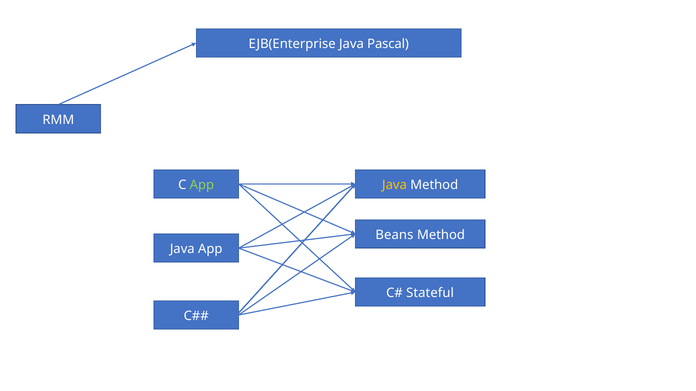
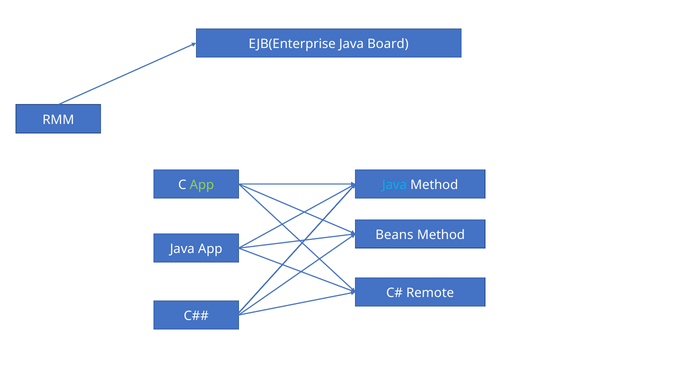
Pascal: Pascal -> Board (388, 44)
Java colour: yellow -> light blue (395, 185)
Stateful: Stateful -> Remote (430, 293)
